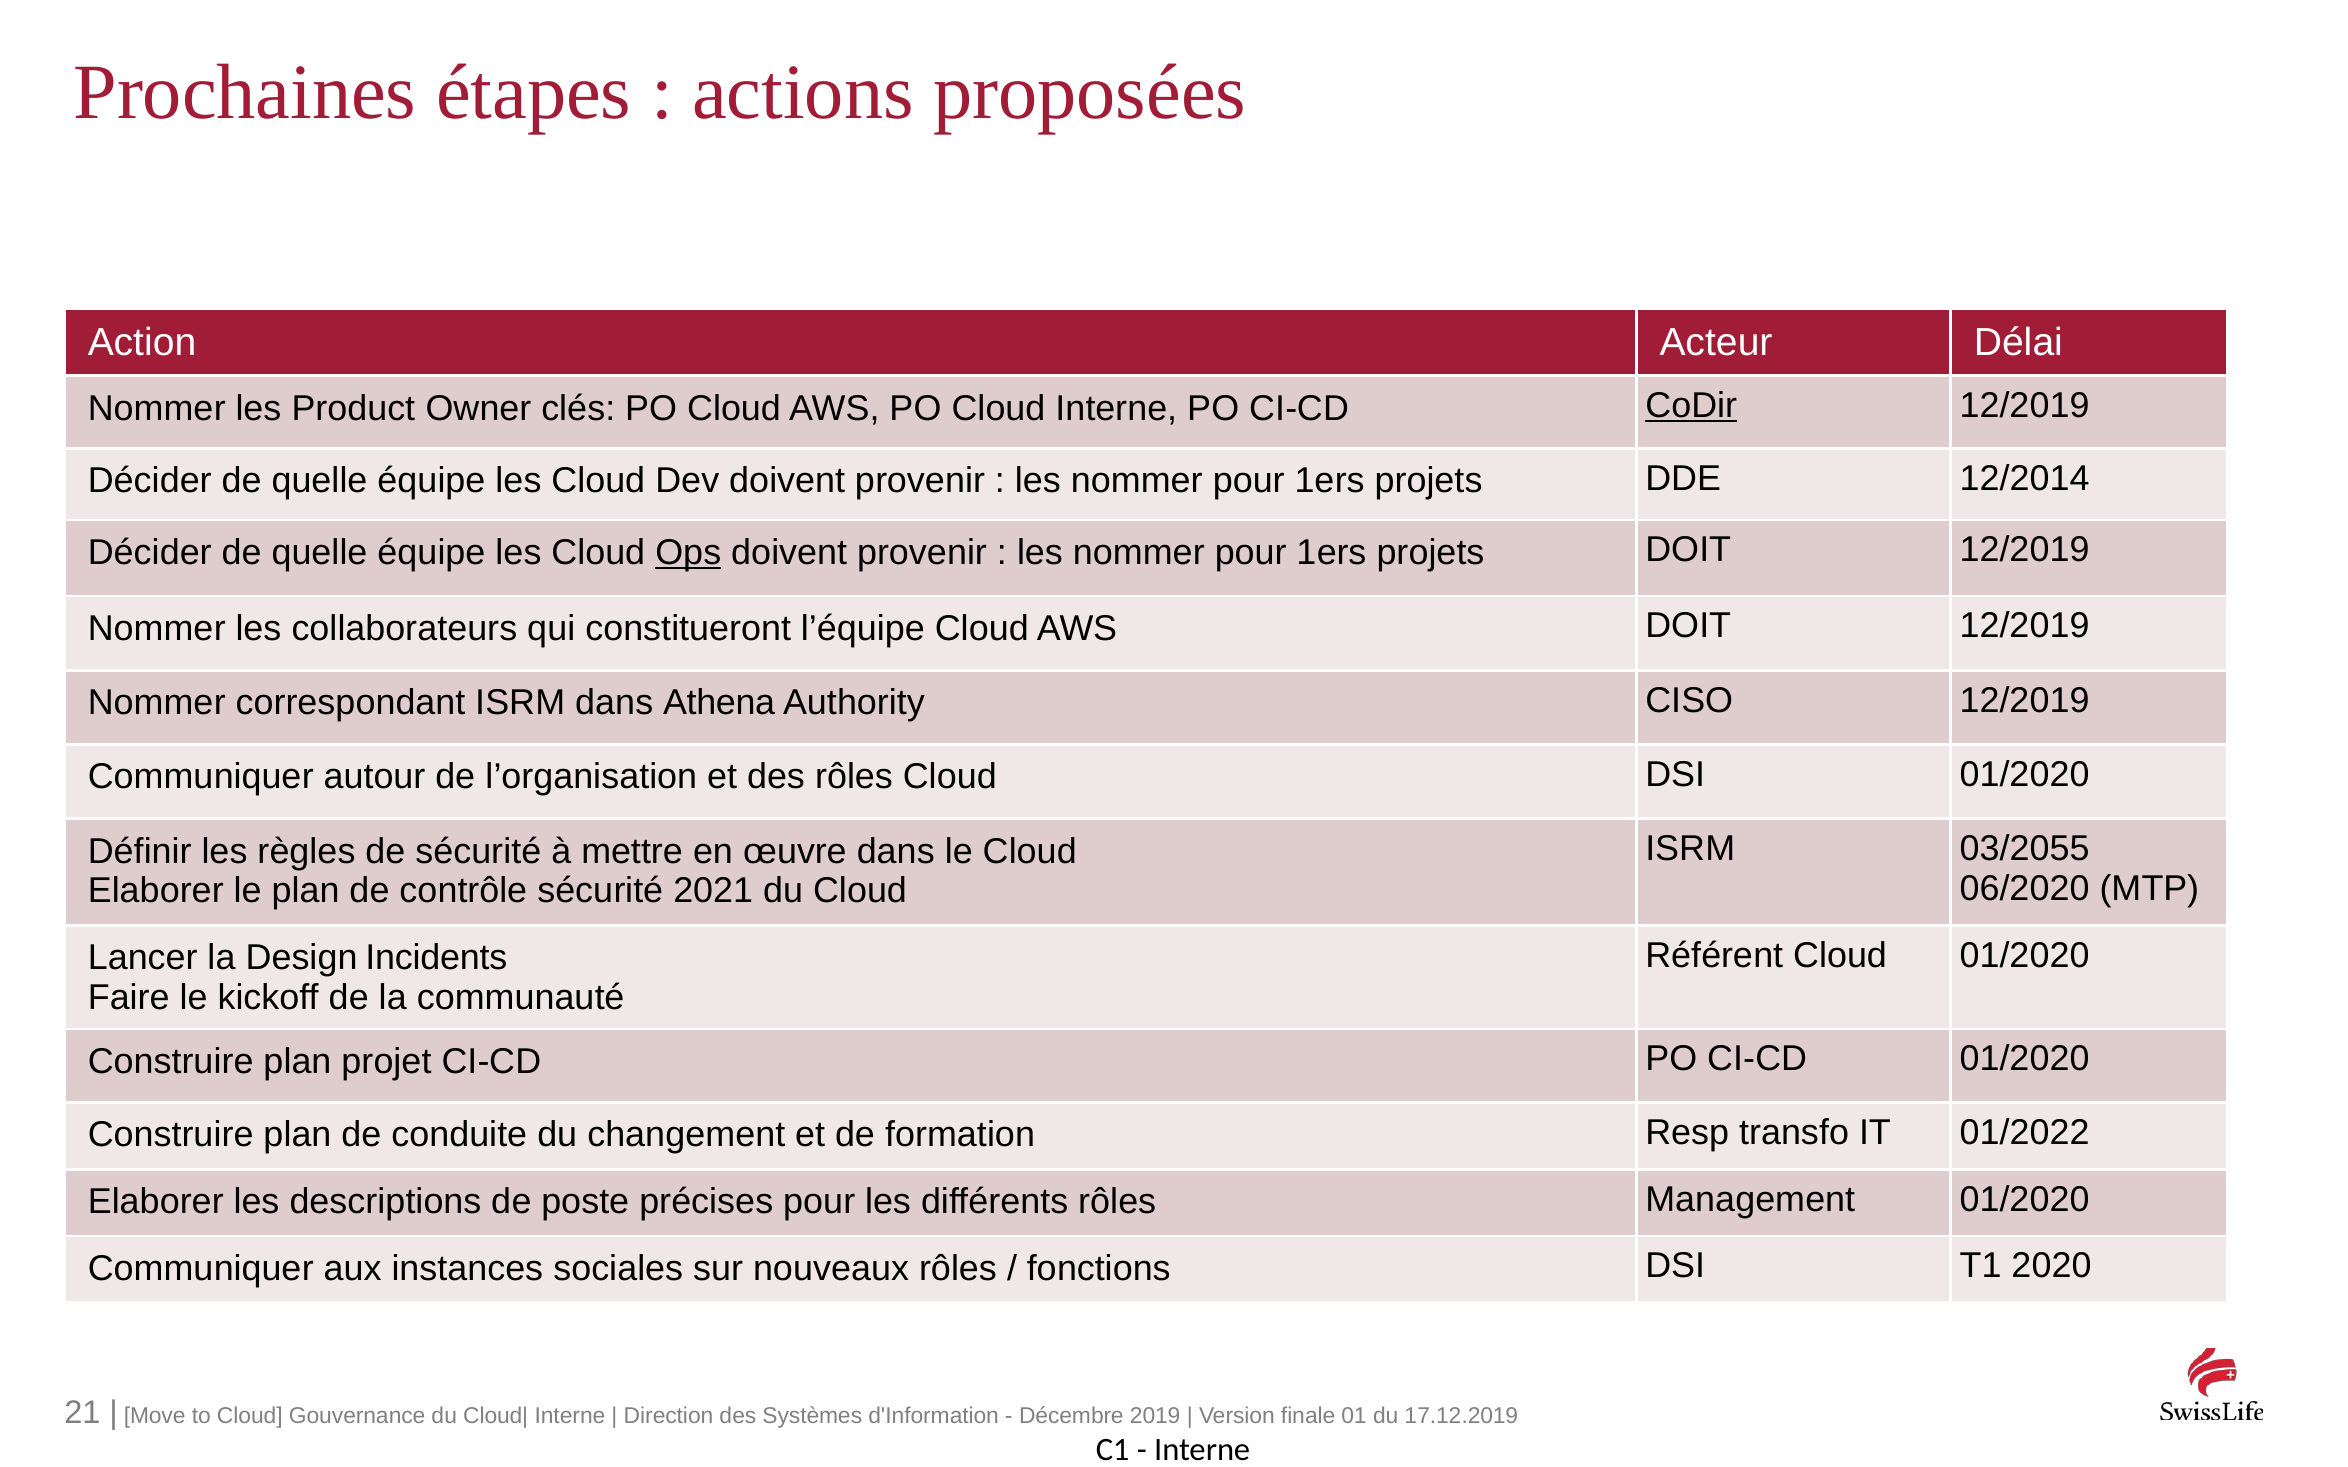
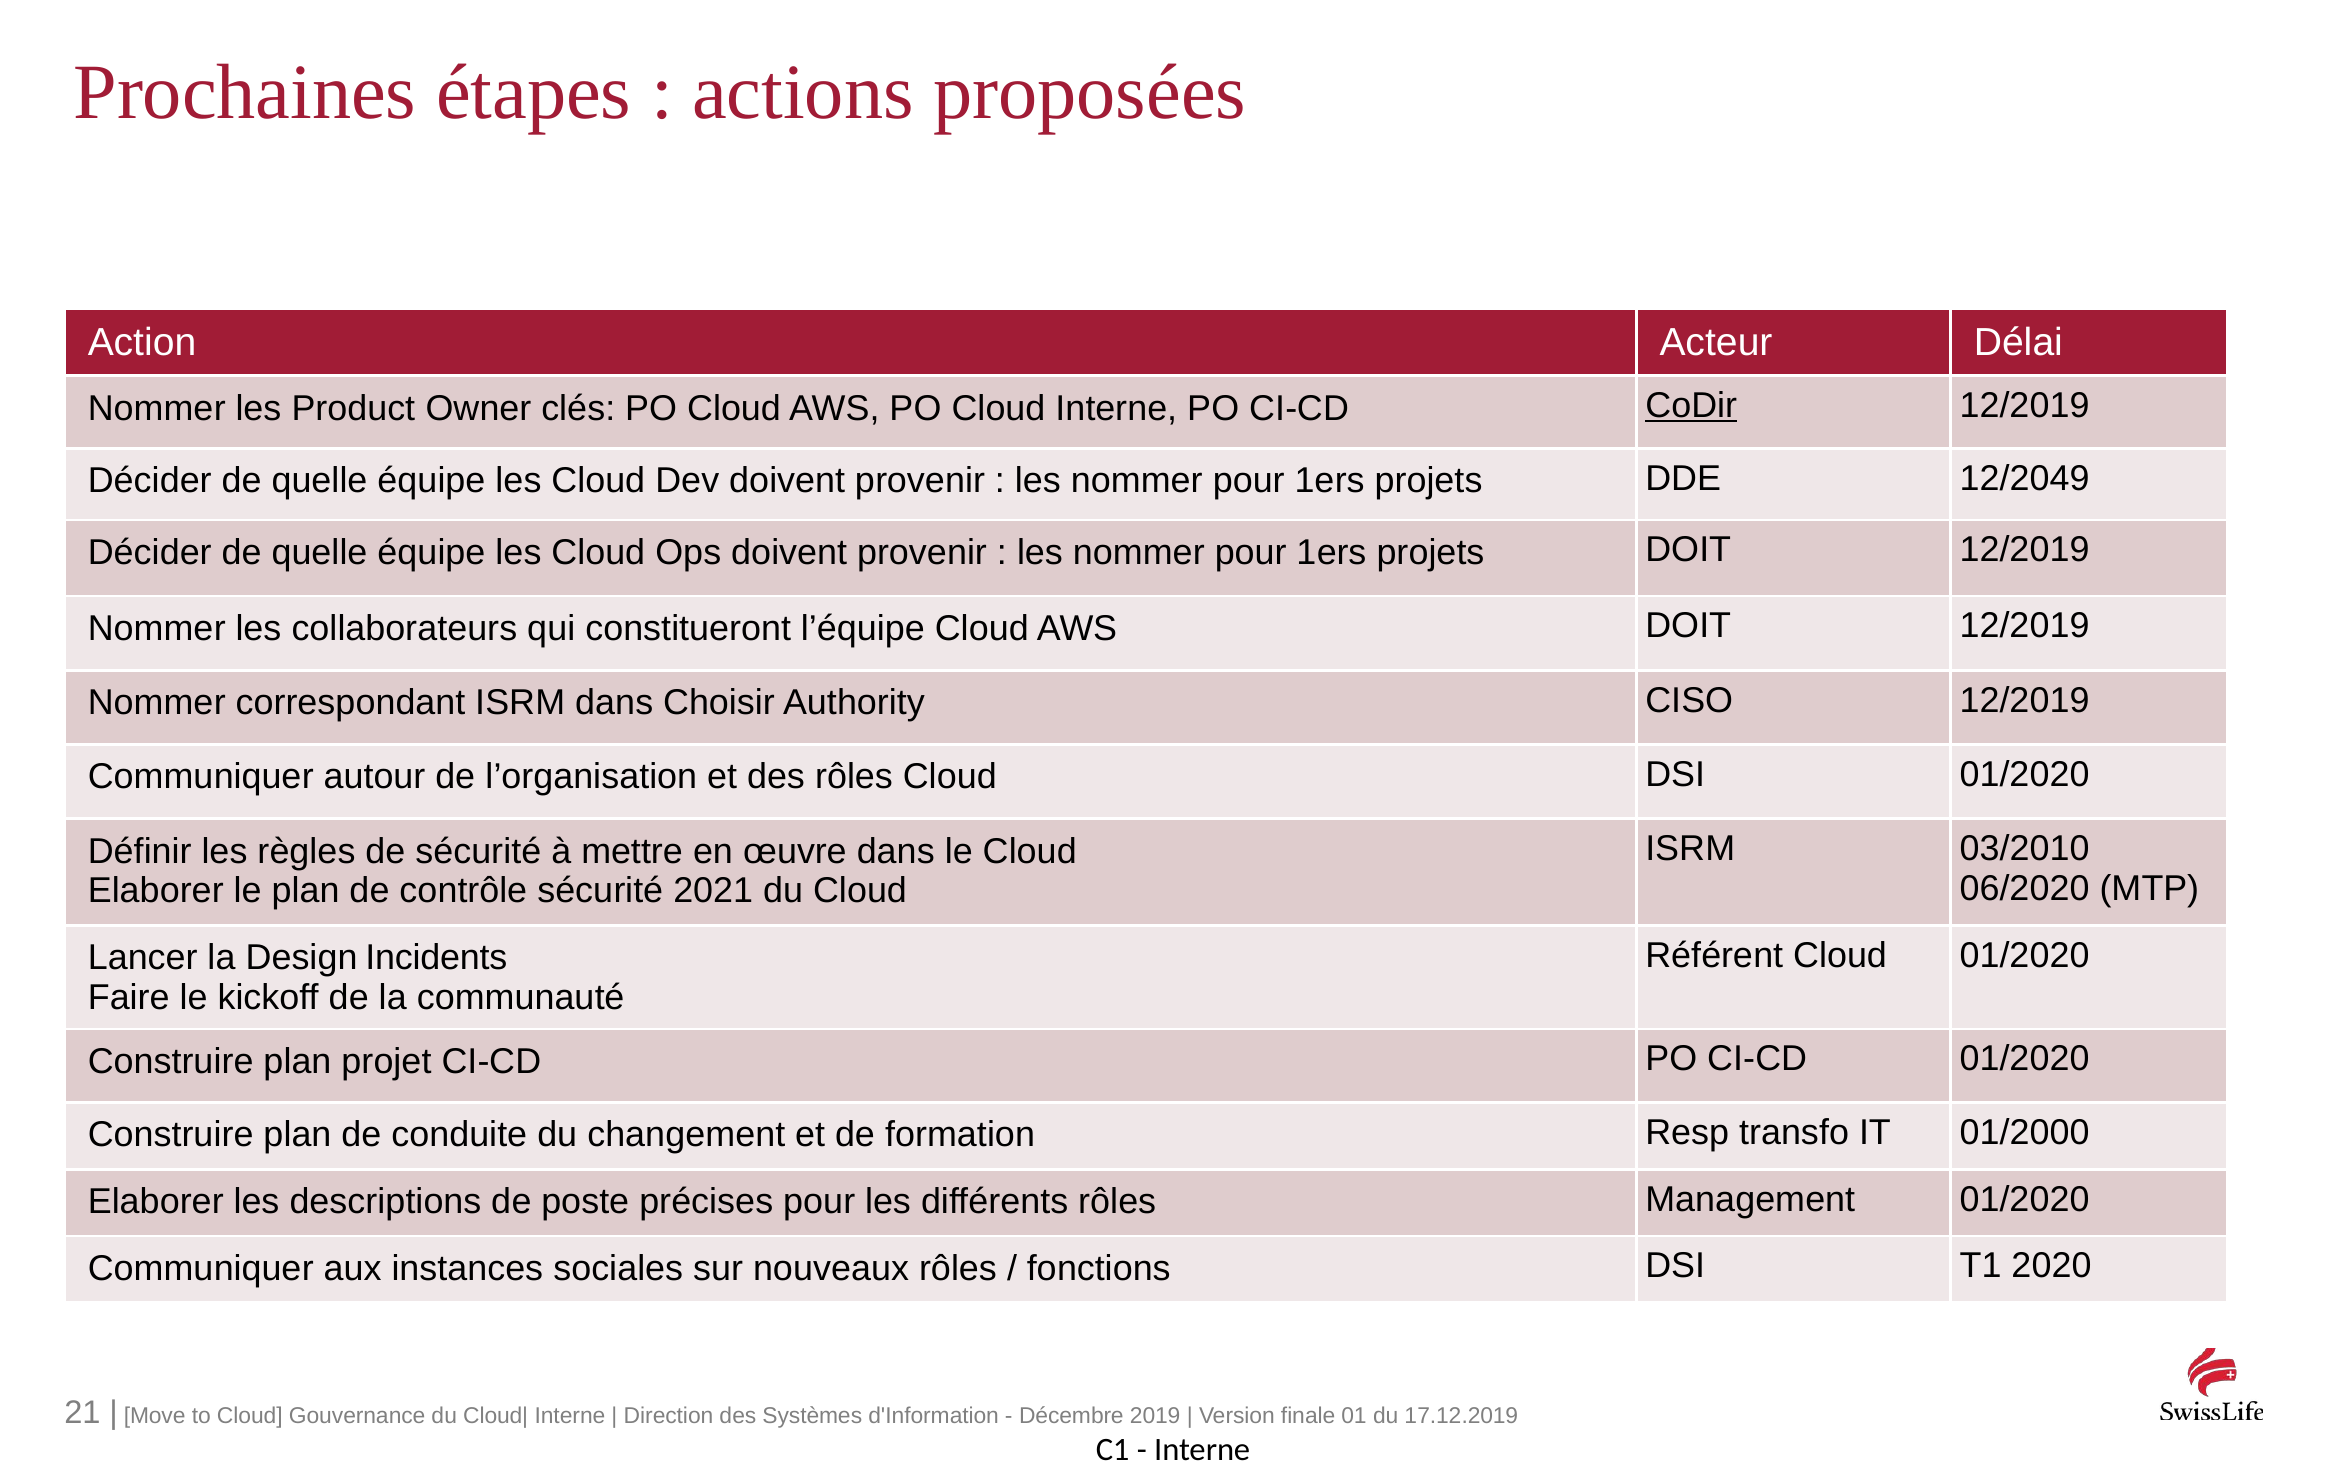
12/2014: 12/2014 -> 12/2049 (2025, 478)
Ops underline: present -> none (688, 553)
Athena: Athena -> Choisir (719, 703)
03/2055: 03/2055 -> 03/2010 (2025, 849)
01/2022: 01/2022 -> 01/2000 (2025, 1133)
